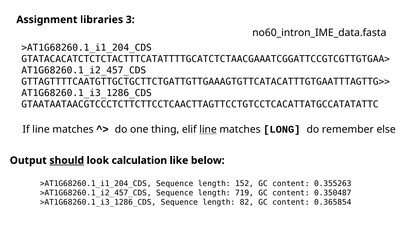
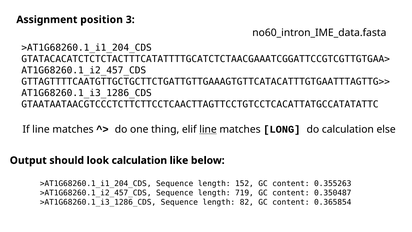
libraries: libraries -> position (102, 20)
do remember: remember -> calculation (348, 129)
should underline: present -> none (67, 160)
